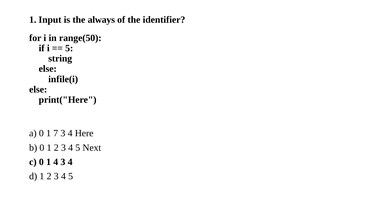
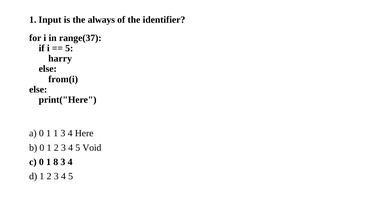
range(50: range(50 -> range(37 (80, 38)
string: string -> harry (60, 59)
infile(i: infile(i -> from(i (63, 79)
1 7: 7 -> 1 (56, 134)
Next: Next -> Void (92, 148)
1 4: 4 -> 8 (56, 162)
